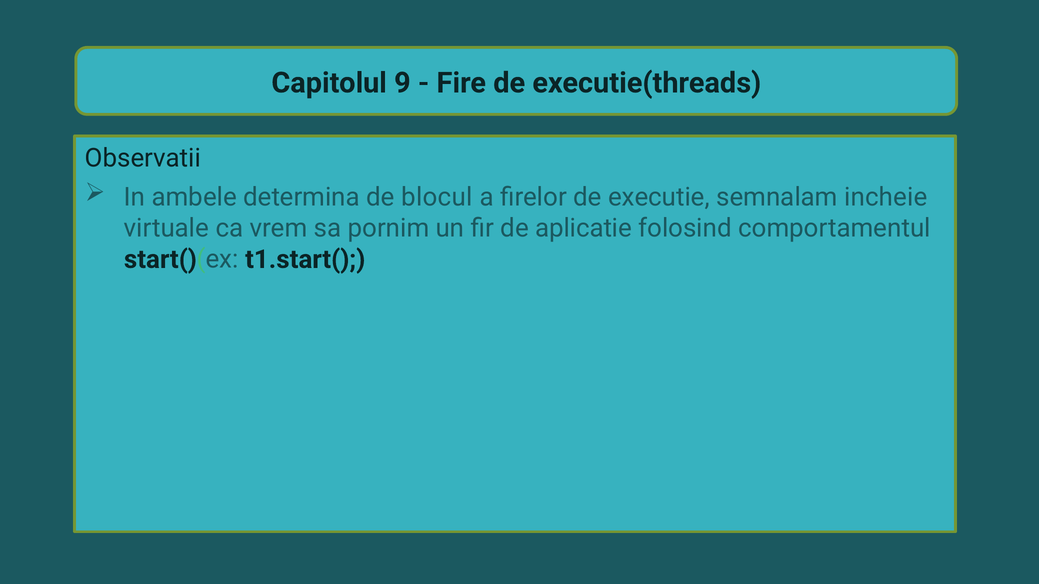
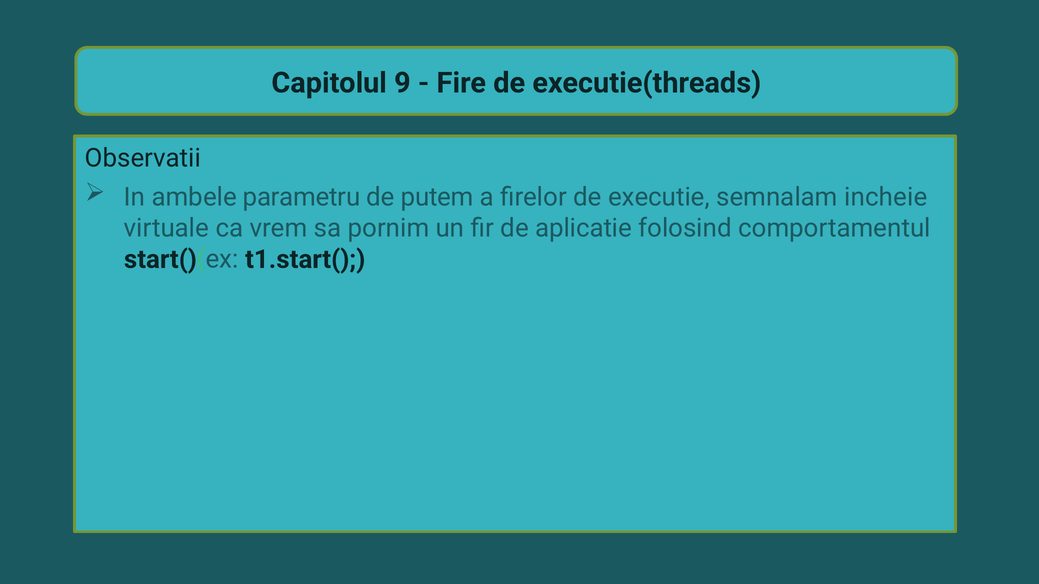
determina: determina -> parametru (302, 197)
blocul: blocul -> putem (437, 197)
